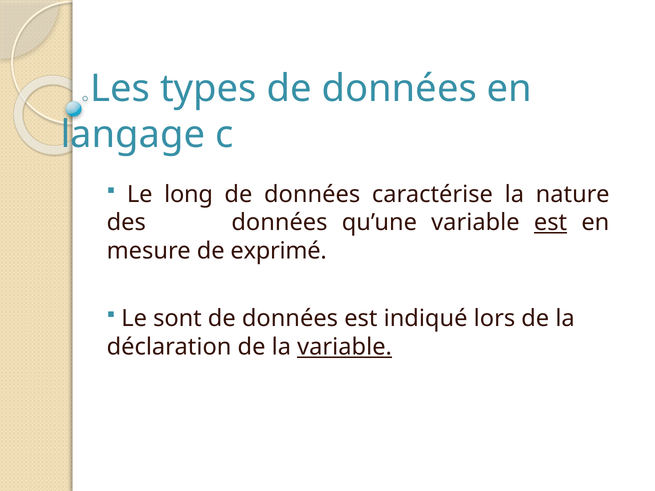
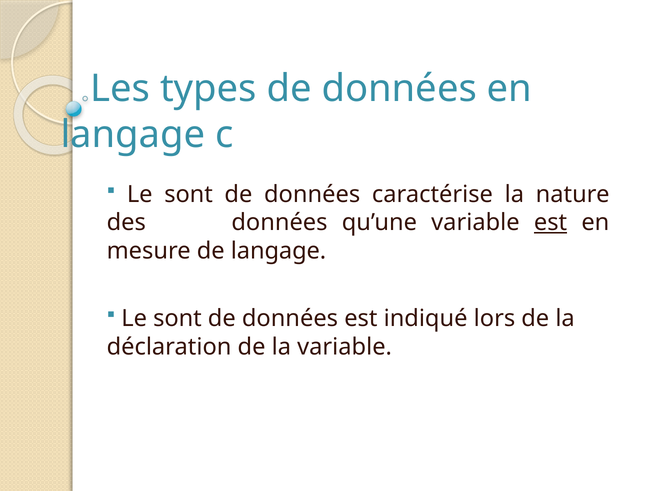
long: long -> sont (189, 194)
de exprimé: exprimé -> langage (279, 251)
variable underline: present -> none (345, 347)
